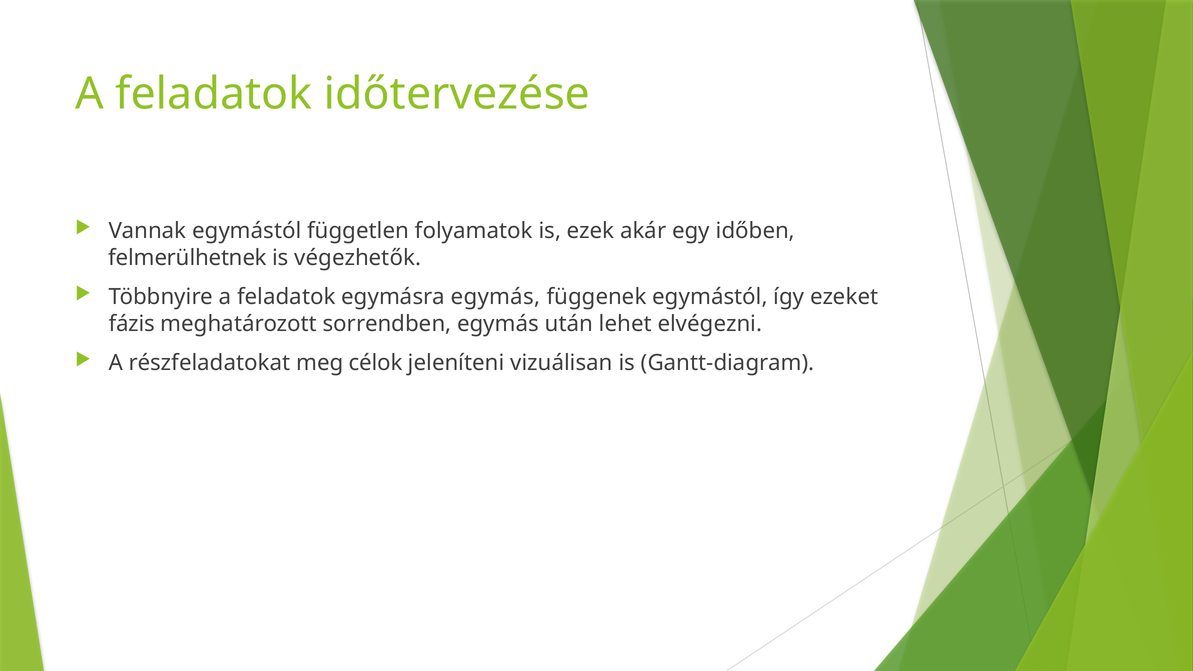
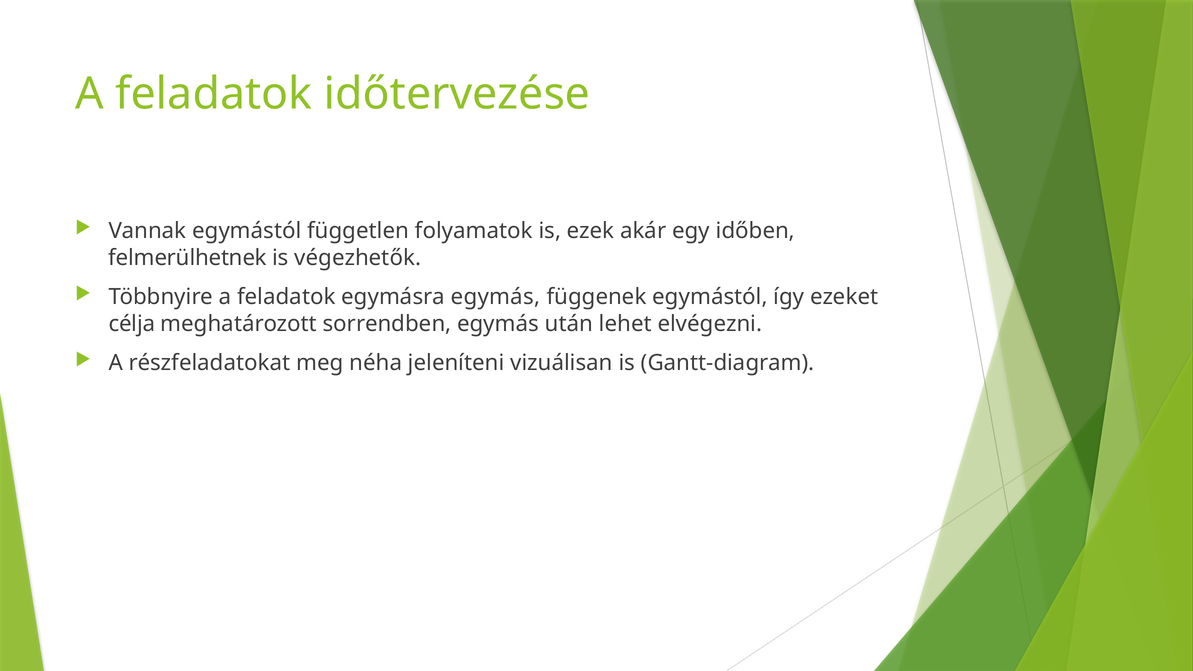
fázis: fázis -> célja (132, 324)
célok: célok -> néha (376, 363)
